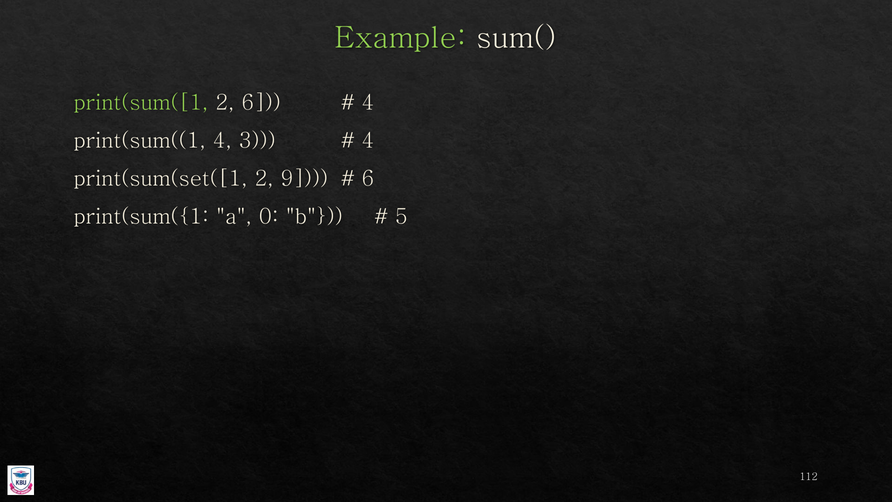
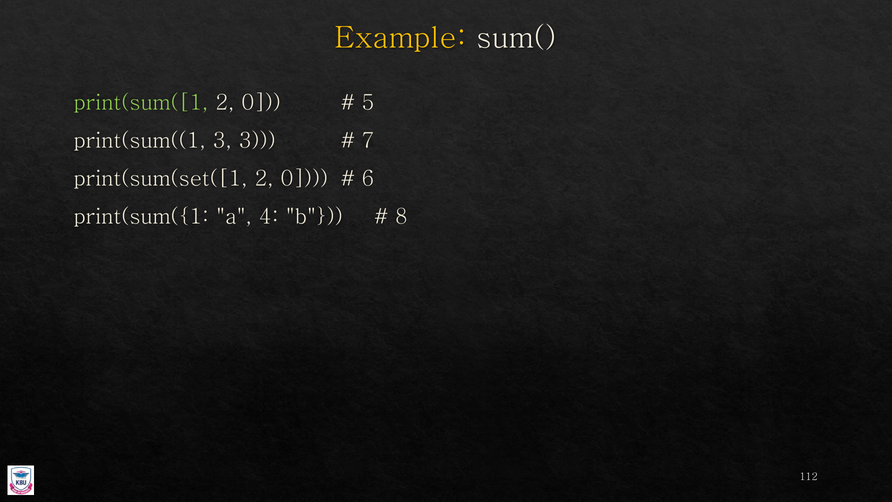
Example colour: light green -> yellow (401, 38)
6: 6 -> 0 (261, 103)
4: 4 -> 5 (368, 103)
print(sum((1 4: 4 -> 3 (222, 141)
4: 4 -> 7 (368, 141)
print(sum(set([1 2 9: 9 -> 0 (304, 179)
0: 0 -> 4 (269, 217)
5: 5 -> 8 (401, 217)
